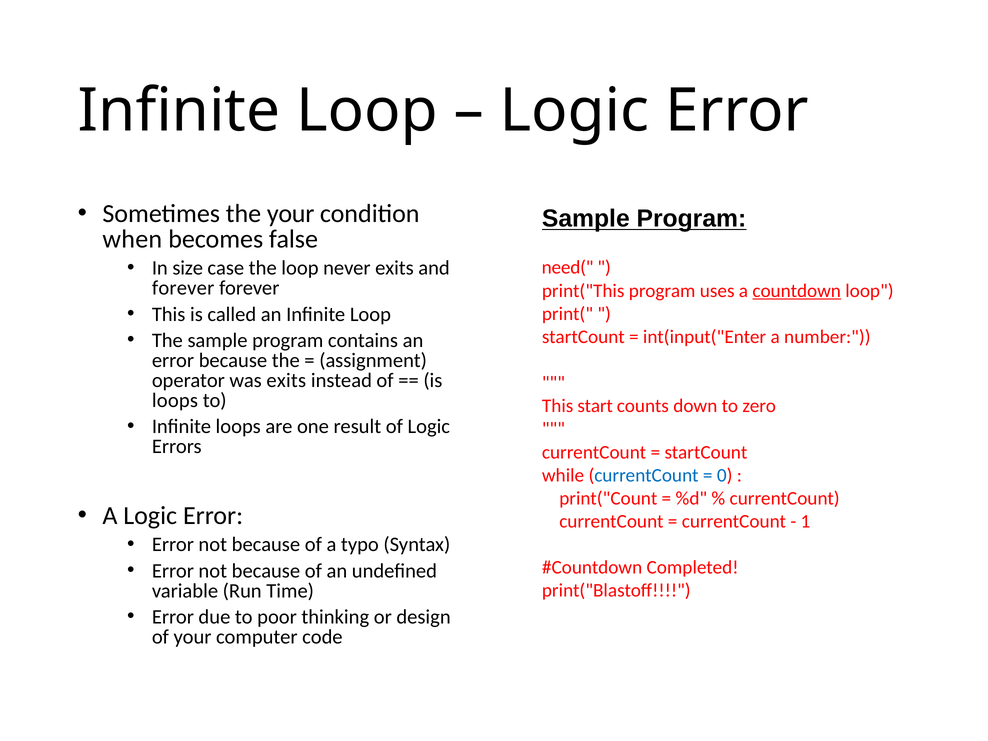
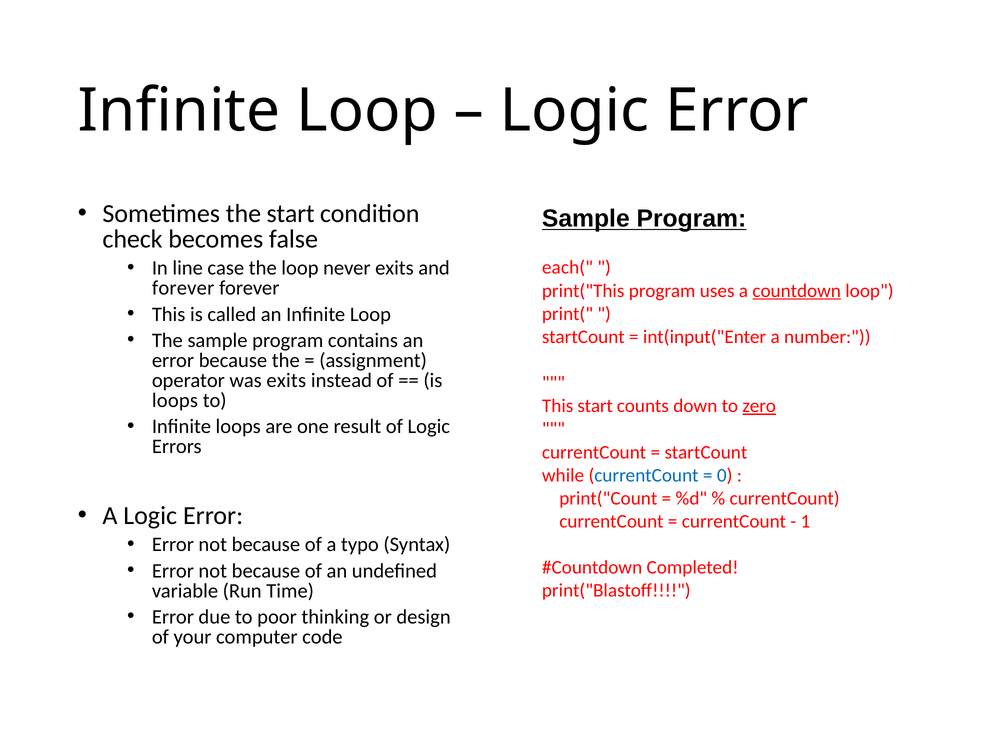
the your: your -> start (291, 214)
when: when -> check (132, 239)
size: size -> line (188, 268)
need(: need( -> each( (567, 268)
zero underline: none -> present (759, 406)
